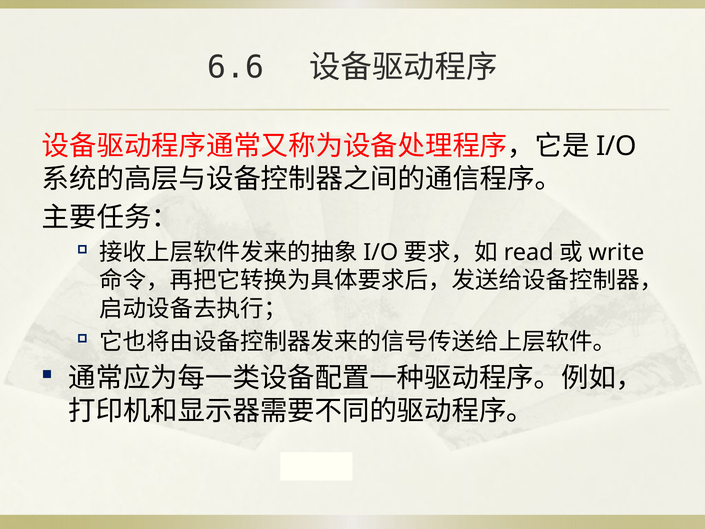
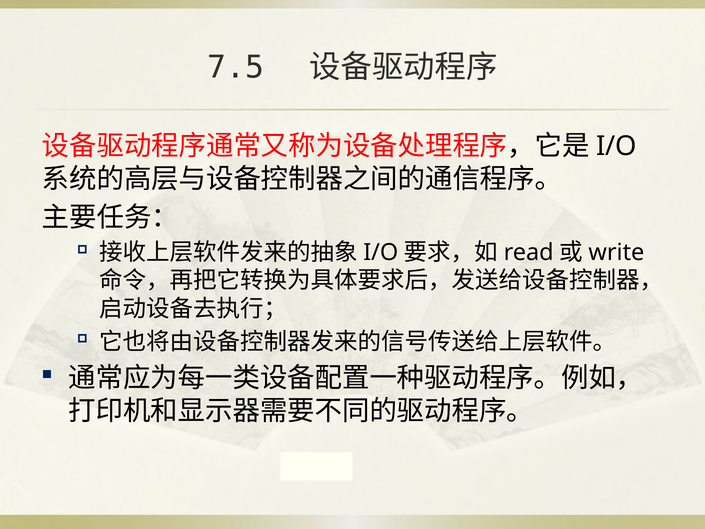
6.6: 6.6 -> 7.5 (236, 67)
